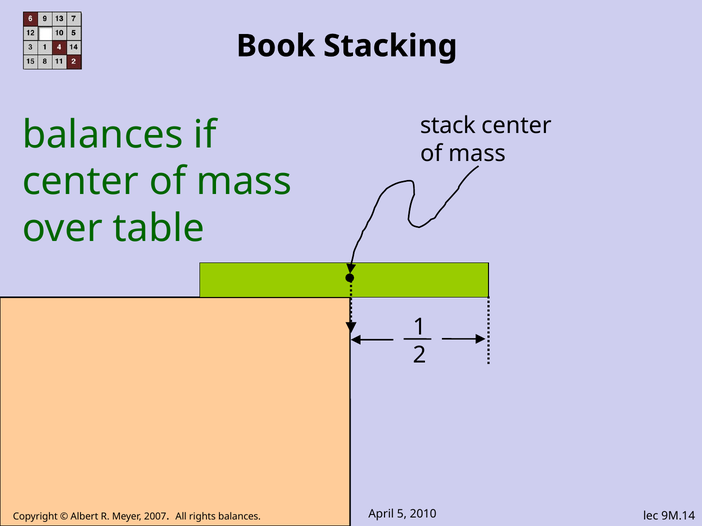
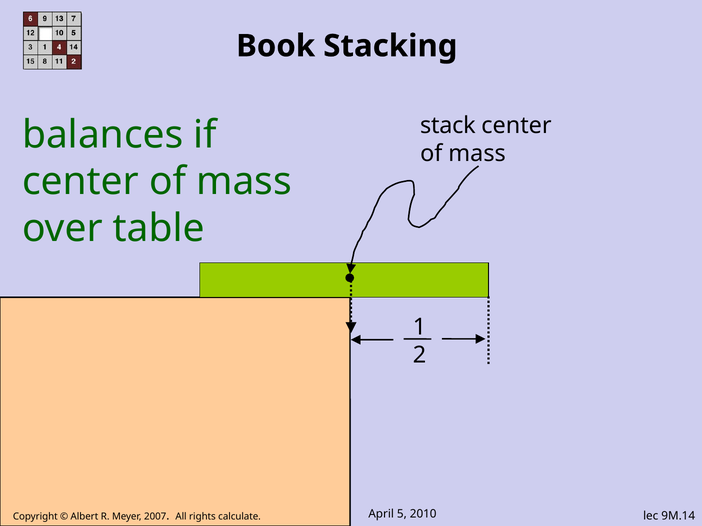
rights balances: balances -> calculate (240, 517)
